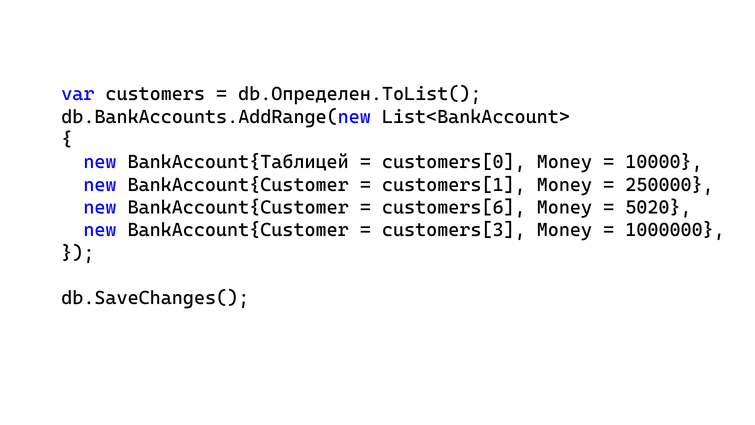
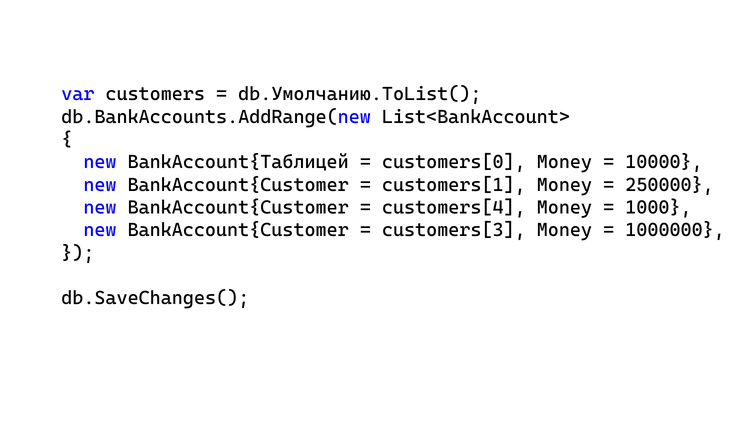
db.Определен.ToList(: db.Определен.ToList( -> db.Умолчанию.ToList( (360, 94)
customers[6: customers[6 -> customers[4 (454, 207)
5020: 5020 -> 1000 (658, 207)
